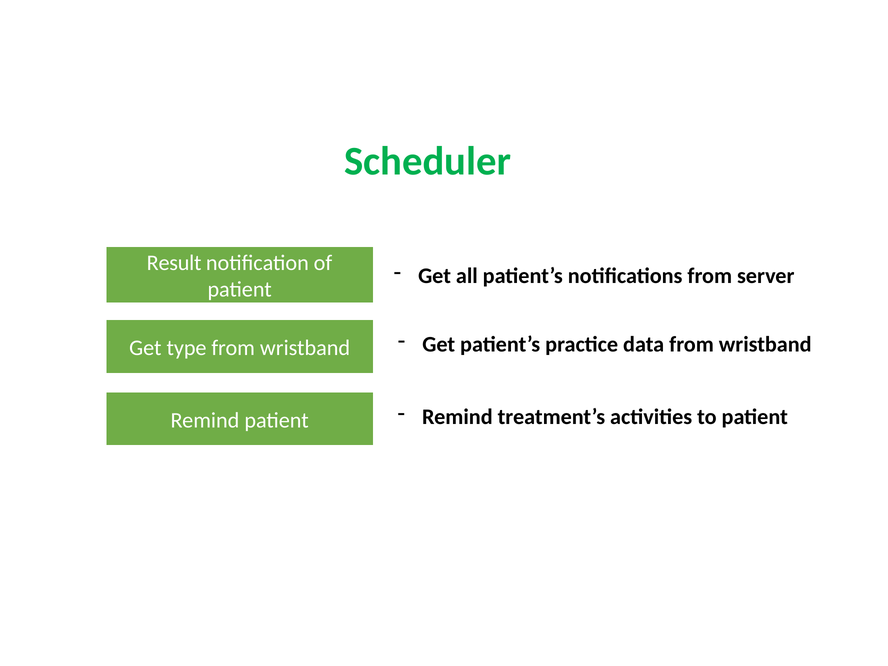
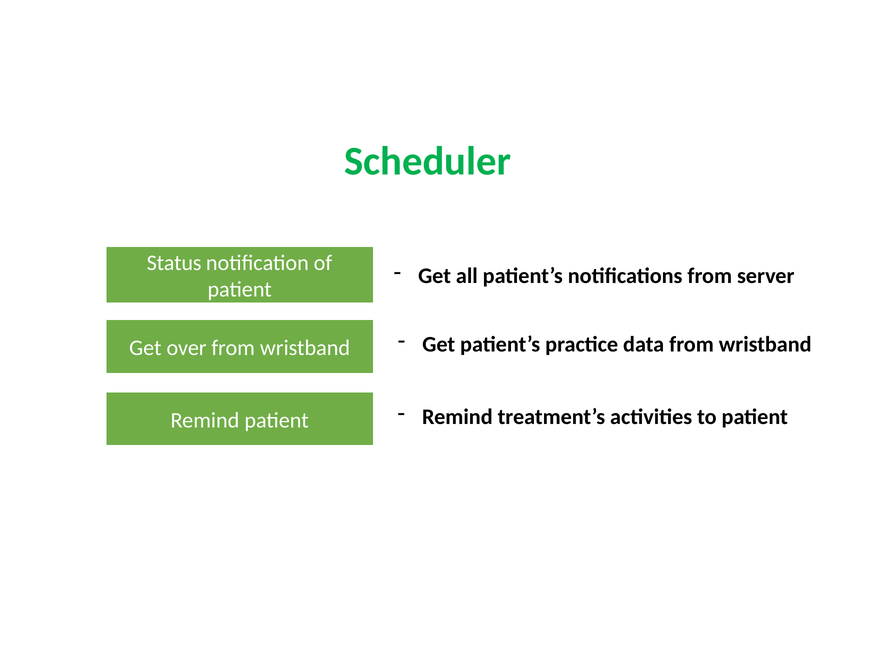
Result: Result -> Status (174, 263)
type: type -> over (187, 348)
